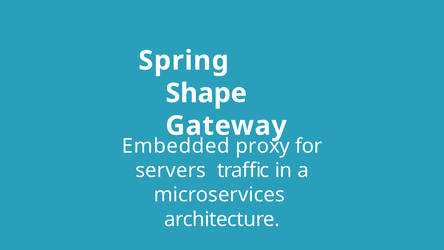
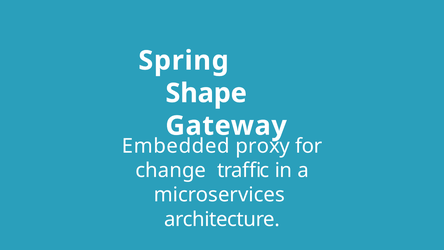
servers: servers -> change (171, 170)
